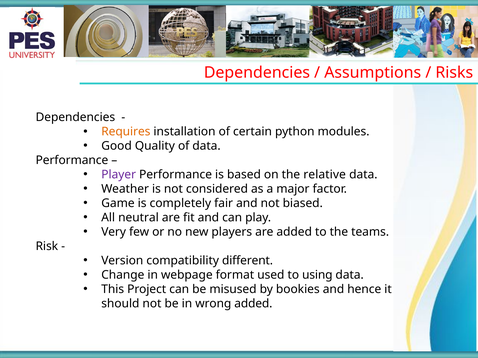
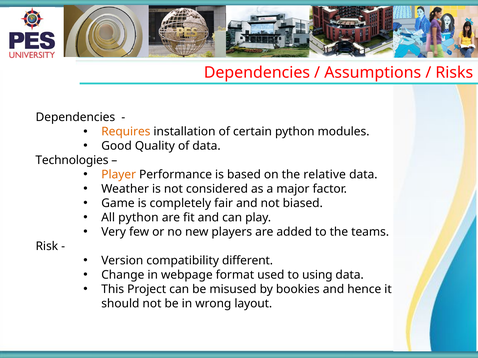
Performance: Performance -> Technologies (72, 161)
Player colour: purple -> orange (119, 175)
All neutral: neutral -> python (138, 218)
wrong added: added -> layout (253, 304)
